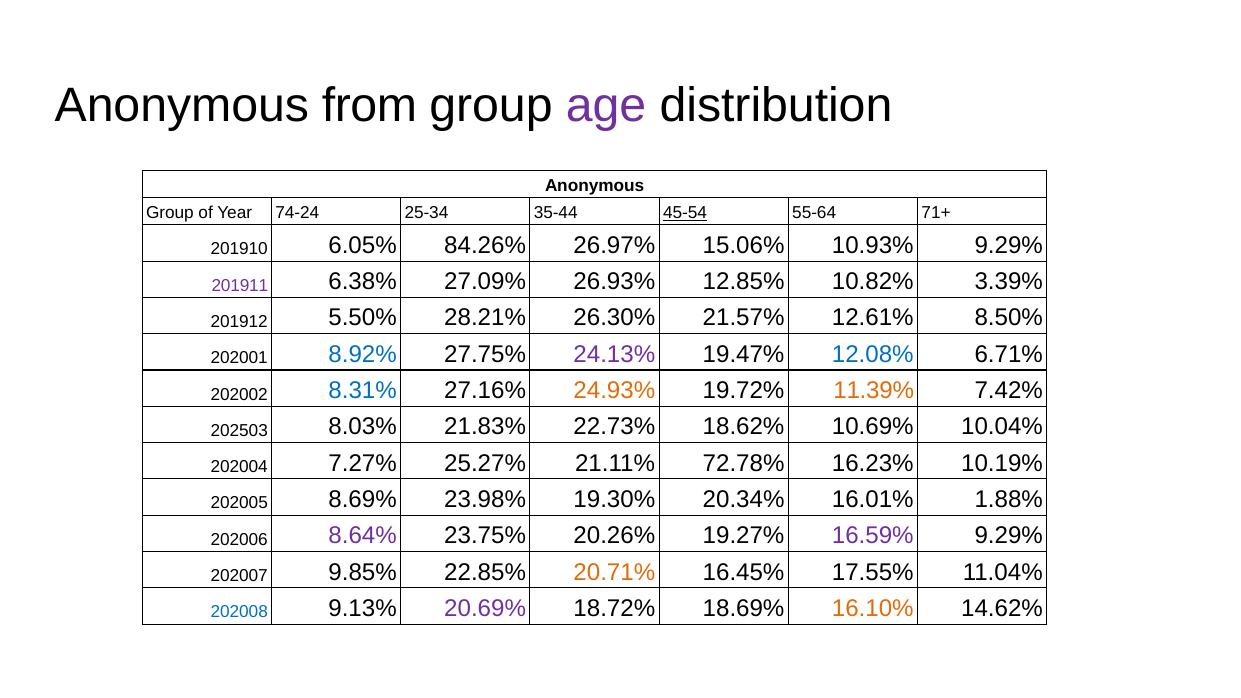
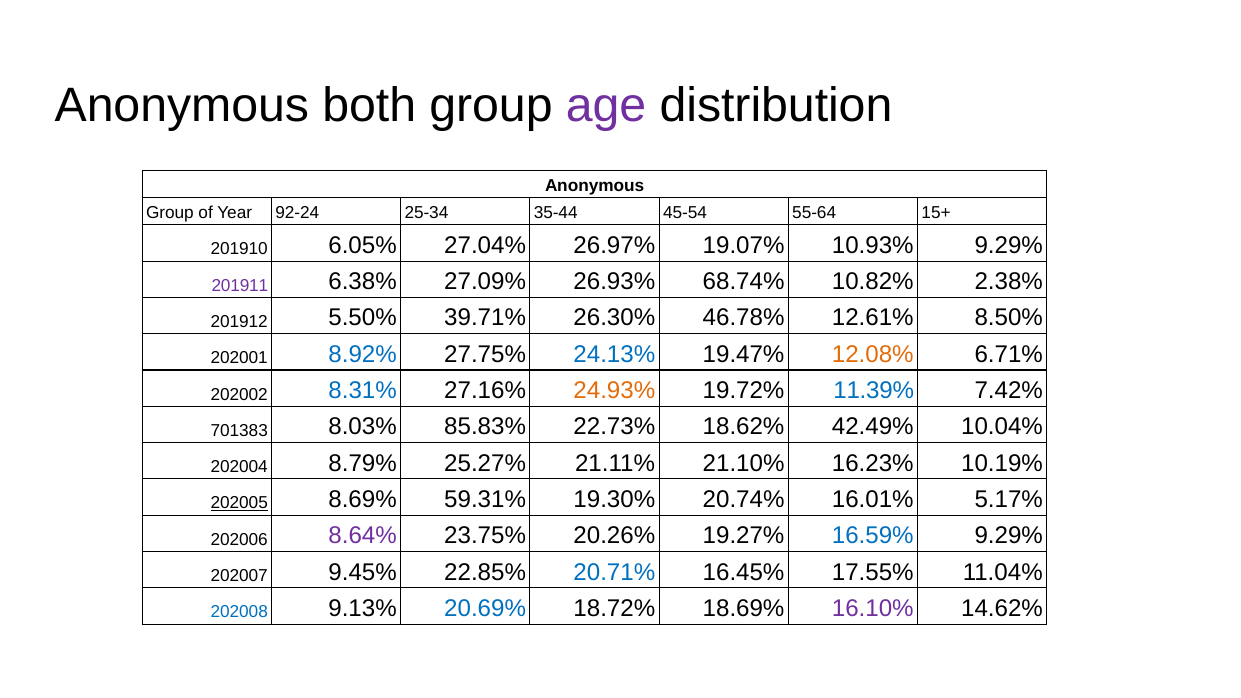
from: from -> both (369, 105)
74-24: 74-24 -> 92-24 (297, 213)
45-54 underline: present -> none (685, 213)
71+: 71+ -> 15+ (936, 213)
84.26%: 84.26% -> 27.04% (485, 245)
15.06%: 15.06% -> 19.07% (744, 245)
12.85%: 12.85% -> 68.74% (744, 282)
3.39%: 3.39% -> 2.38% (1009, 282)
28.21%: 28.21% -> 39.71% (485, 318)
21.57%: 21.57% -> 46.78% (744, 318)
24.13% colour: purple -> blue (614, 354)
12.08% colour: blue -> orange (873, 354)
11.39% colour: orange -> blue (874, 391)
202503: 202503 -> 701383 (239, 431)
21.83%: 21.83% -> 85.83% (485, 427)
10.69%: 10.69% -> 42.49% (873, 427)
7.27%: 7.27% -> 8.79% (363, 463)
72.78%: 72.78% -> 21.10% (744, 463)
202005 underline: none -> present (239, 503)
23.98%: 23.98% -> 59.31% (485, 500)
20.34%: 20.34% -> 20.74% (744, 500)
1.88%: 1.88% -> 5.17% (1009, 500)
16.59% colour: purple -> blue (873, 536)
9.85%: 9.85% -> 9.45% (363, 572)
20.71% colour: orange -> blue (614, 572)
20.69% colour: purple -> blue (485, 608)
16.10% colour: orange -> purple (873, 608)
